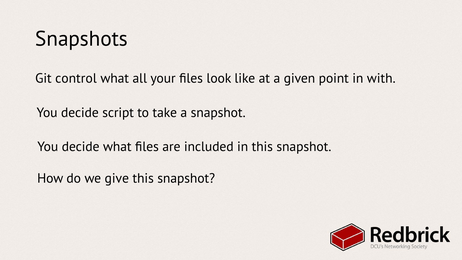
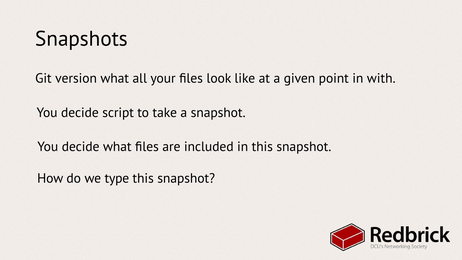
control: control -> version (76, 78)
give: give -> type (117, 178)
